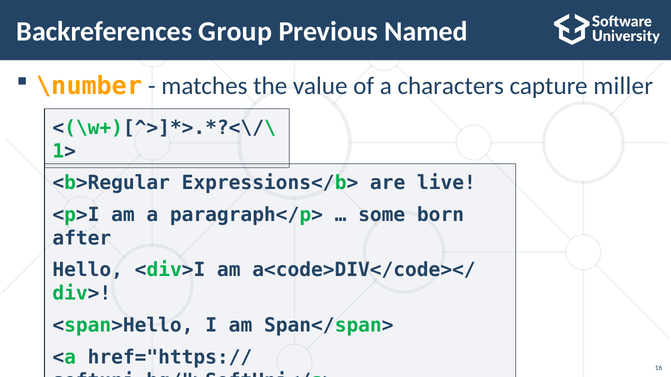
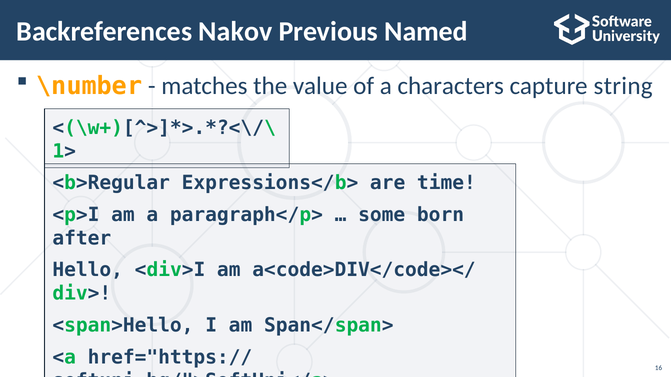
Group: Group -> Nakov (235, 32)
miller: miller -> string (623, 86)
live: live -> time (446, 183)
